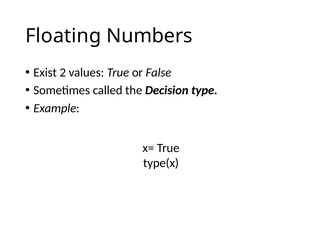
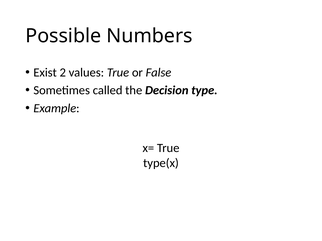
Floating: Floating -> Possible (63, 36)
